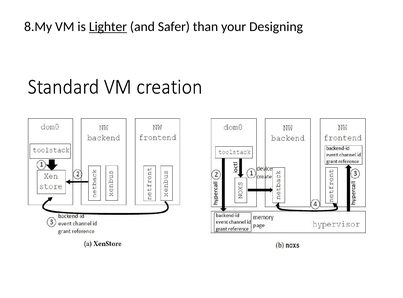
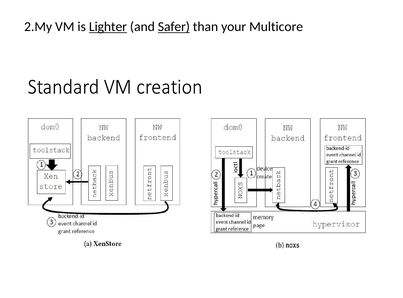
8.My: 8.My -> 2.My (38, 27)
Safer underline: none -> present (174, 27)
Designing: Designing -> Multicore (276, 27)
